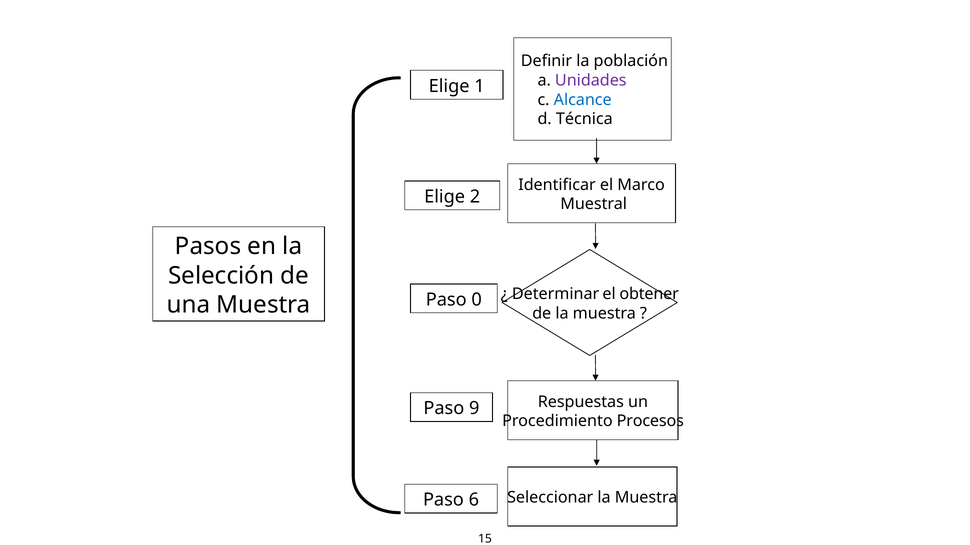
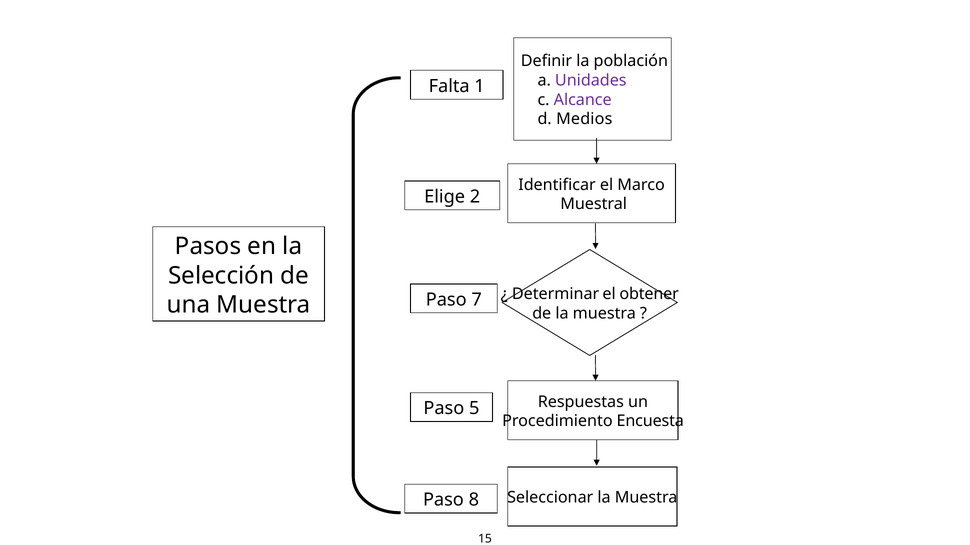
Elige: Elige -> Falta (449, 86)
Alcance colour: blue -> purple (583, 100)
Técnica: Técnica -> Medios (584, 119)
0: 0 -> 7 (477, 300)
9: 9 -> 5 (474, 409)
Procesos: Procesos -> Encuesta (650, 422)
6: 6 -> 8 (474, 500)
